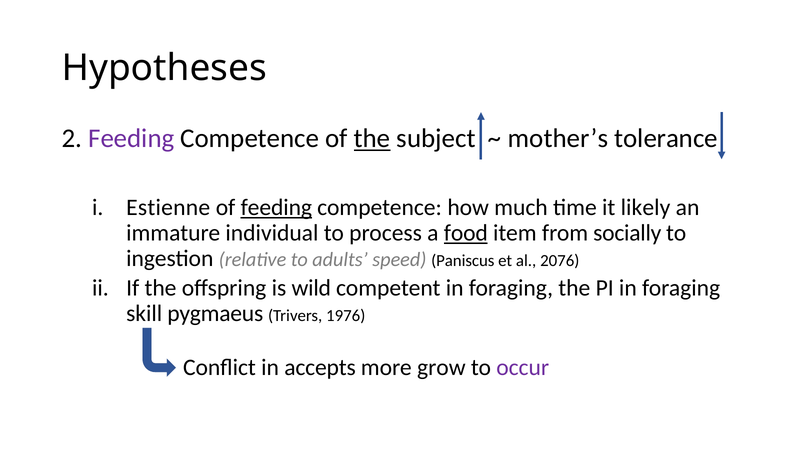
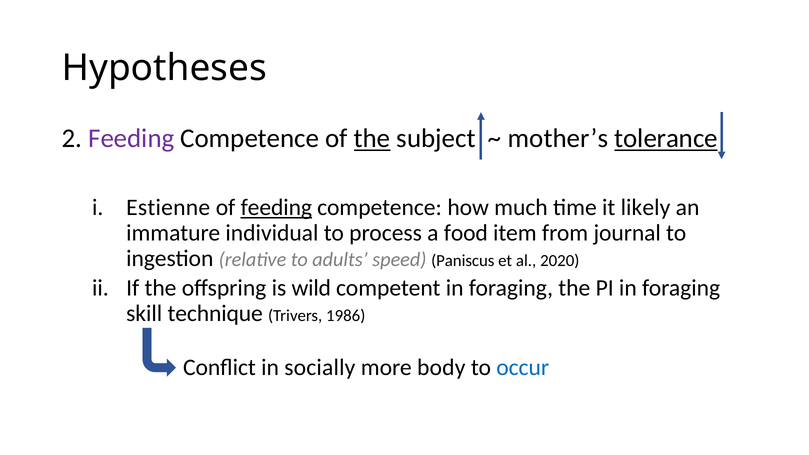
tolerance underline: none -> present (666, 139)
food underline: present -> none (466, 233)
socially: socially -> journal (627, 233)
2076: 2076 -> 2020 (560, 261)
pygmaeus: pygmaeus -> technique (215, 314)
1976: 1976 -> 1986 (346, 316)
accepts: accepts -> socially (320, 367)
grow: grow -> body (441, 367)
occur colour: purple -> blue (523, 367)
